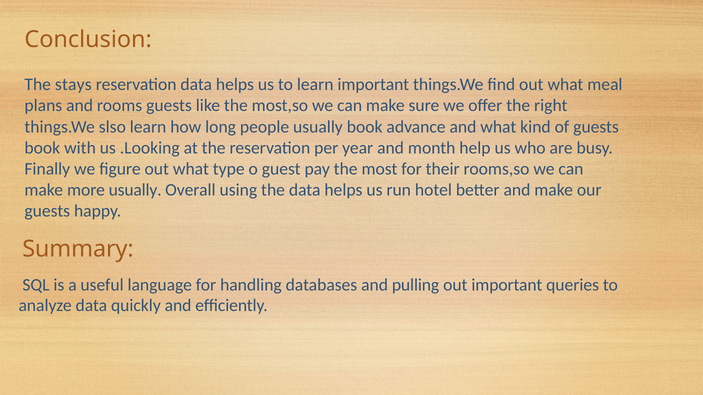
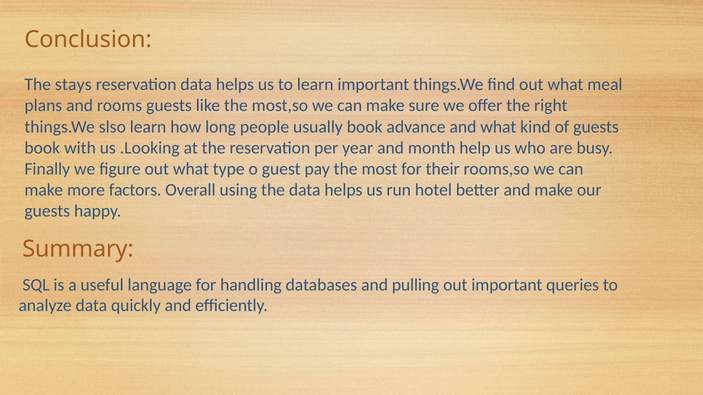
more usually: usually -> factors (135, 190)
